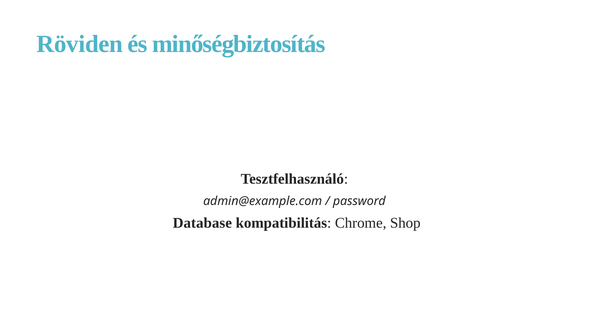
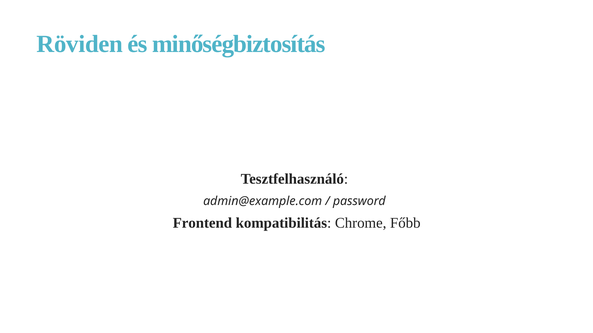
Database: Database -> Frontend (202, 223)
Shop: Shop -> Főbb (405, 223)
